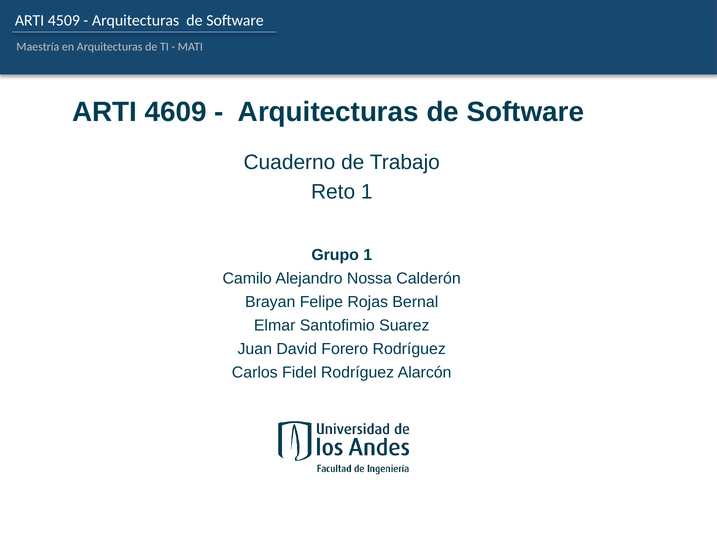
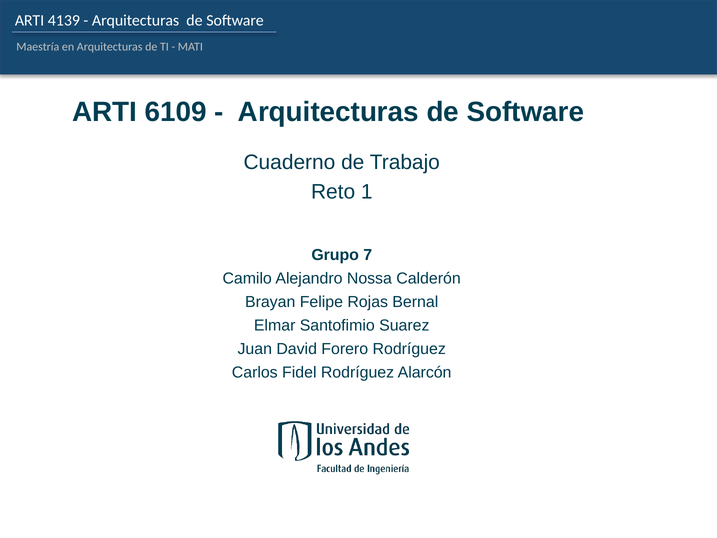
4509: 4509 -> 4139 (64, 21)
4609: 4609 -> 6109 (176, 112)
Grupo 1: 1 -> 7 (368, 255)
